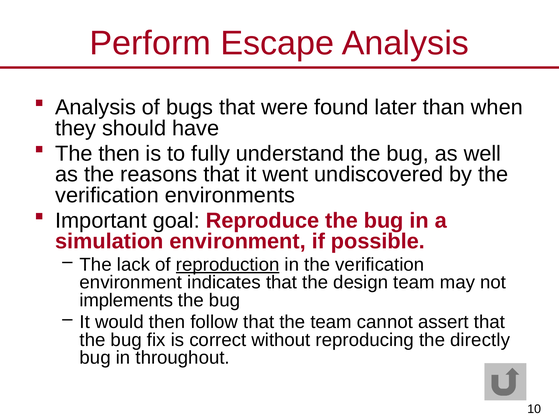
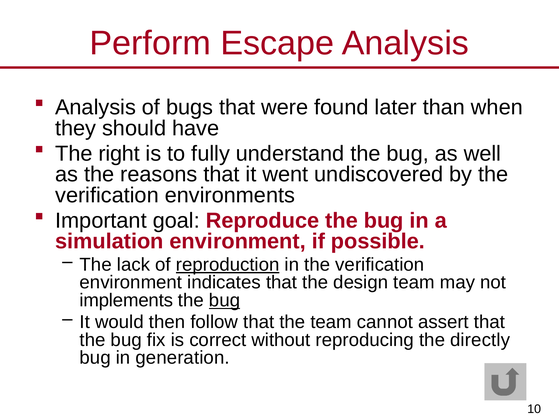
The then: then -> right (119, 154)
bug underline: none -> present (225, 301)
throughout: throughout -> generation (183, 358)
